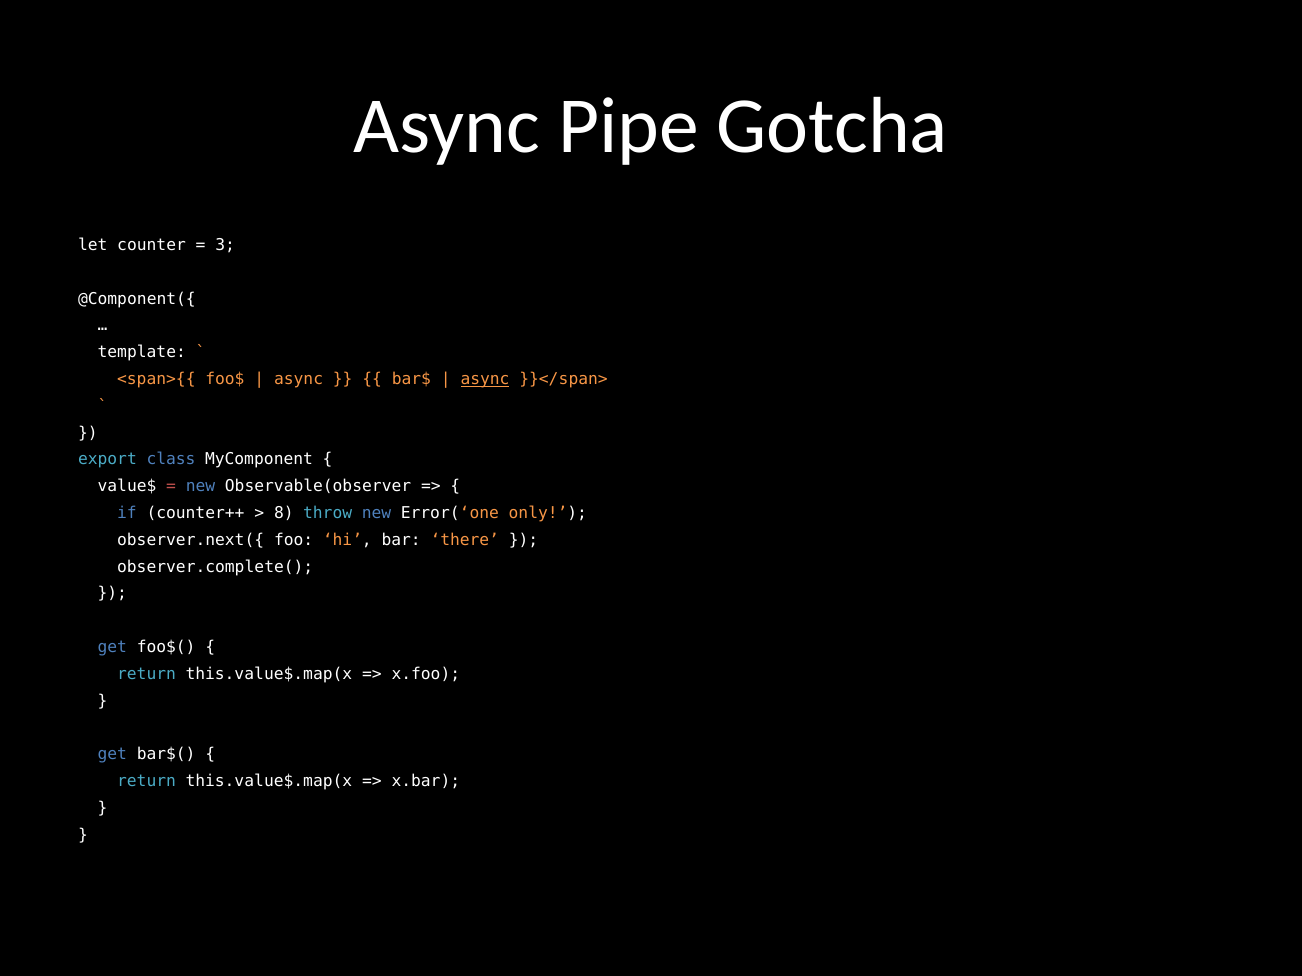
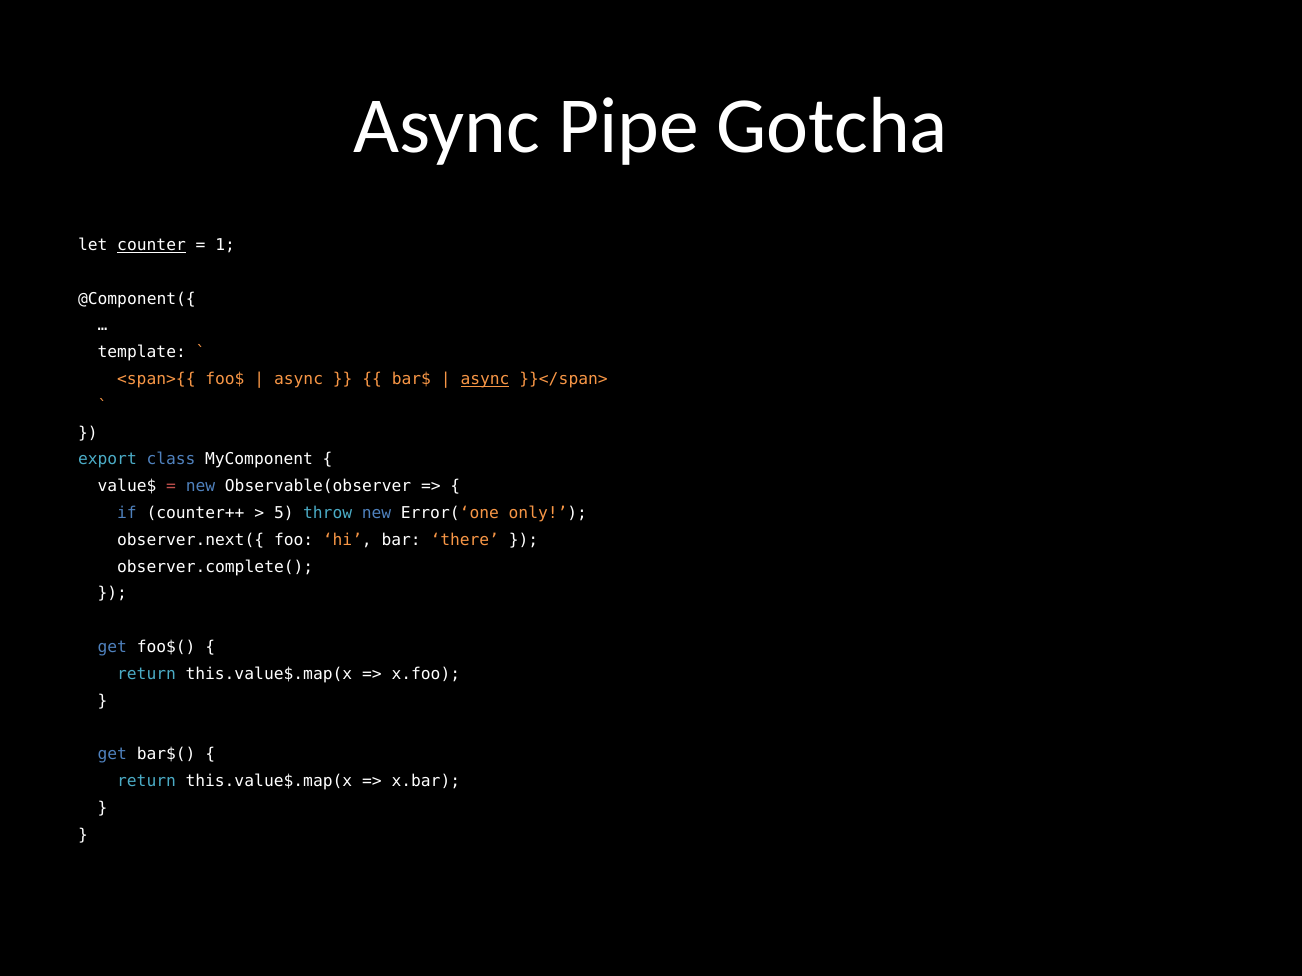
counter underline: none -> present (152, 245)
3: 3 -> 1 (225, 245)
8: 8 -> 5 (284, 513)
